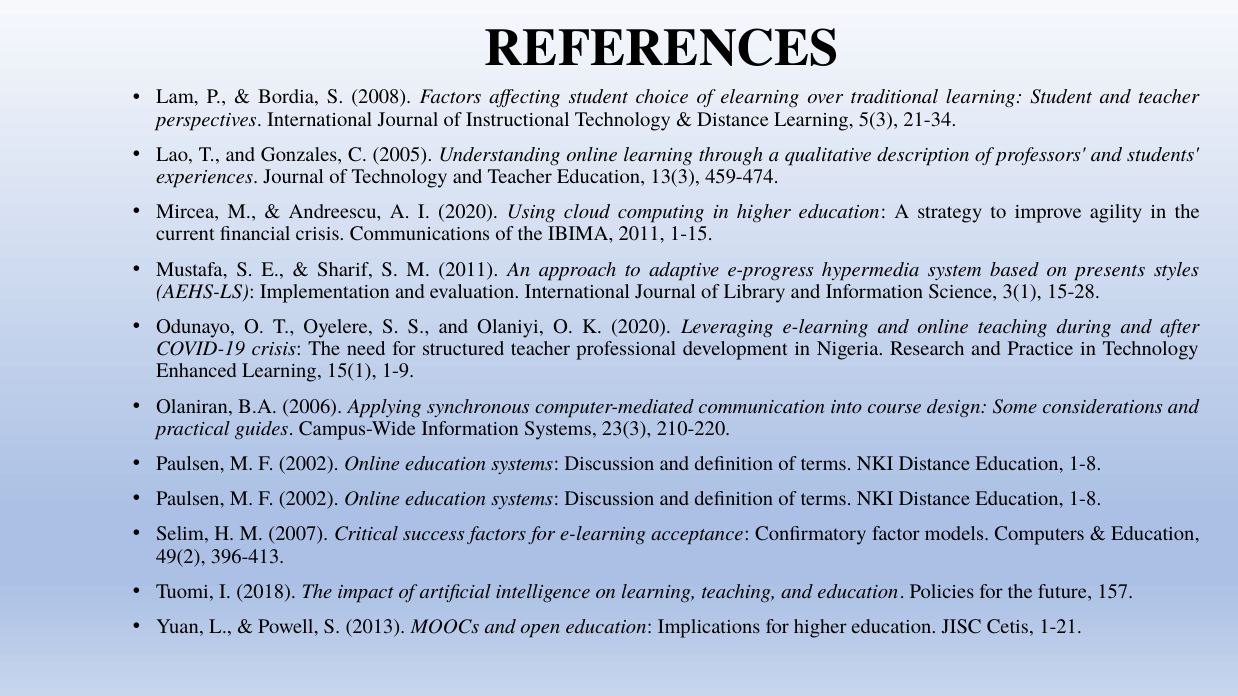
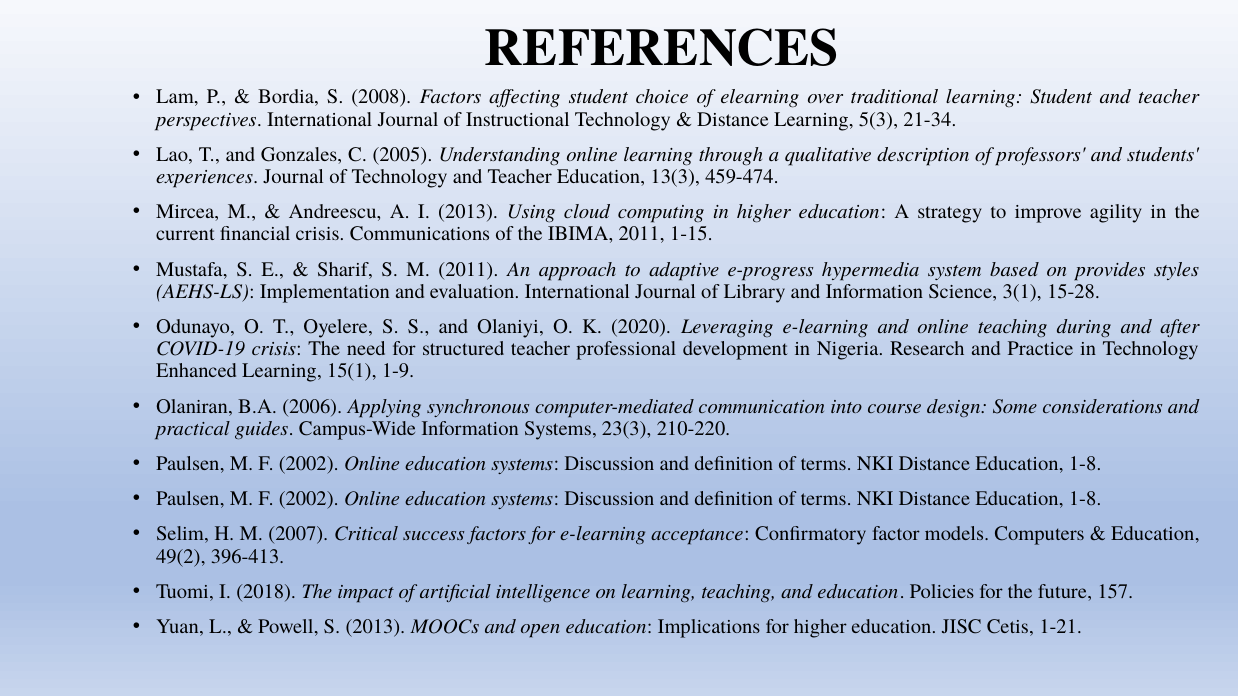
I 2020: 2020 -> 2013 (468, 212)
presents: presents -> provides (1111, 269)
